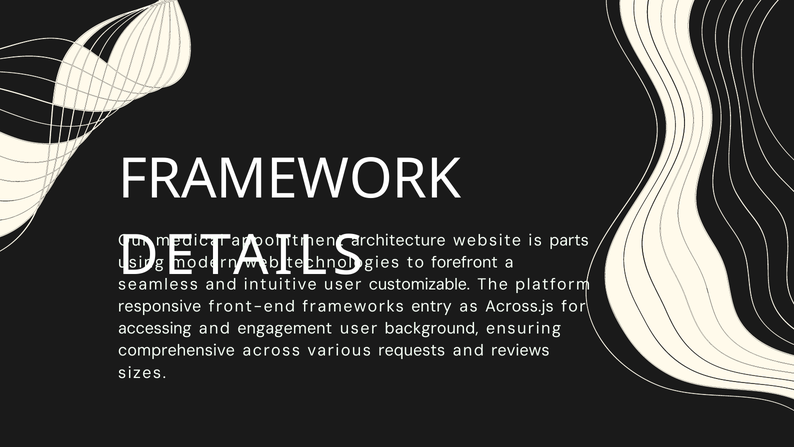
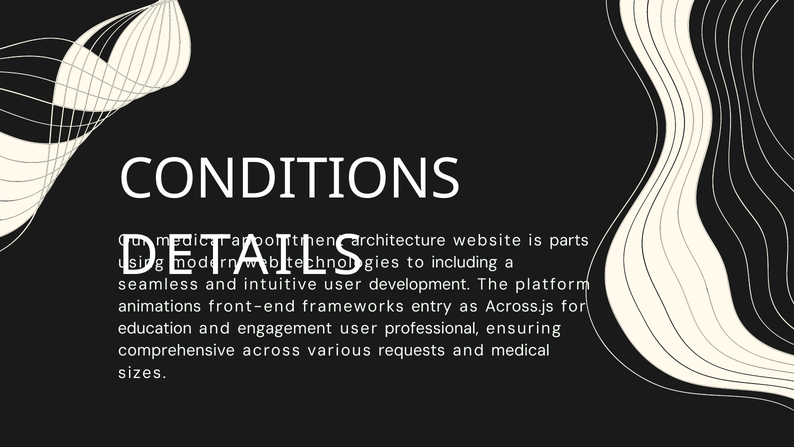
FRAMEWORK: FRAMEWORK -> CONDITIONS (290, 179)
forefront: forefront -> including (464, 262)
customizable: customizable -> development (419, 284)
responsive: responsive -> animations (160, 306)
accessing: accessing -> education (155, 328)
background: background -> professional (432, 328)
and reviews: reviews -> medical (520, 350)
